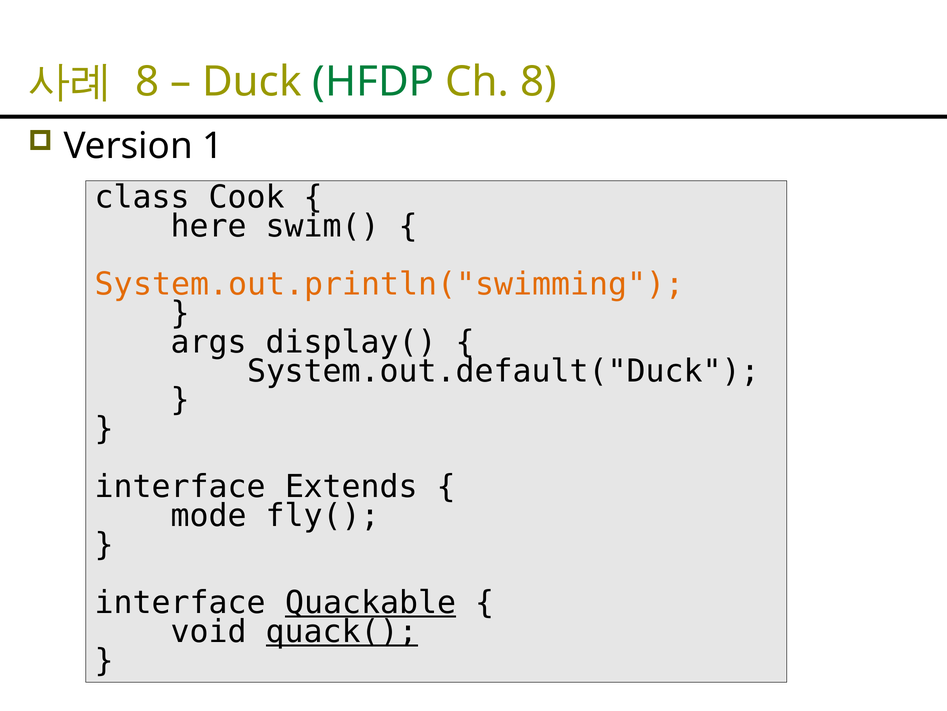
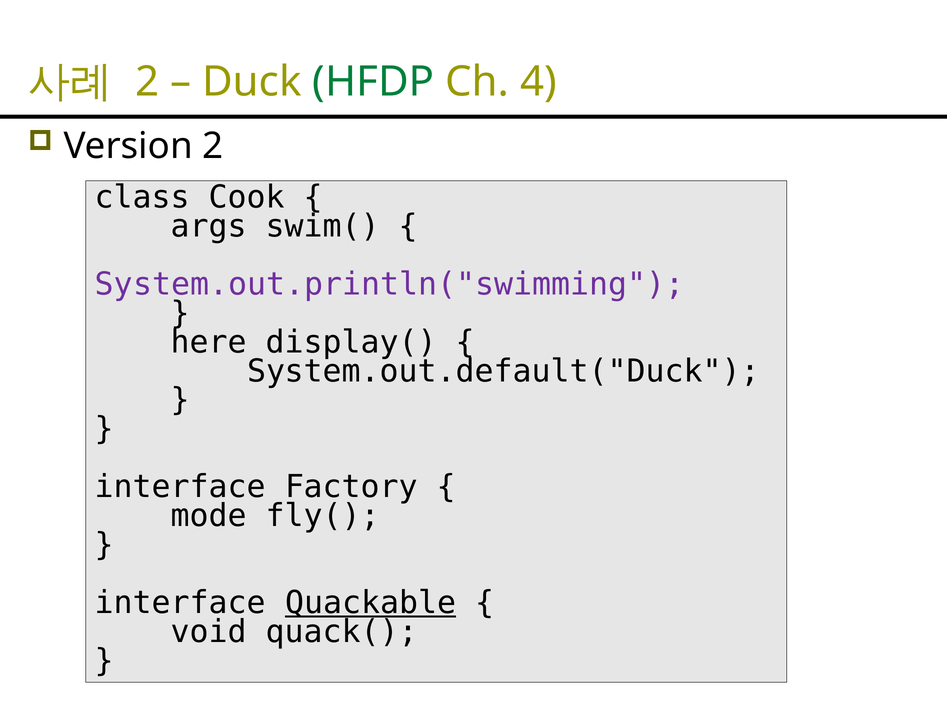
8: 8 -> 2 (147, 82)
Ch 8: 8 -> 4 (538, 82)
Version 1: 1 -> 2 (213, 146)
here: here -> args (209, 226)
System.out.println("swimming colour: orange -> purple (390, 284)
args: args -> here (209, 342)
Extends: Extends -> Factory (351, 486)
quack( underline: present -> none (342, 631)
